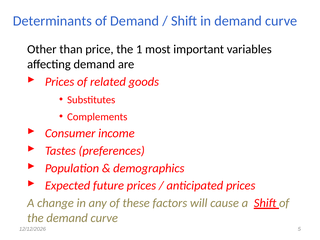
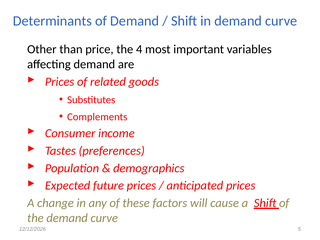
1: 1 -> 4 (139, 49)
